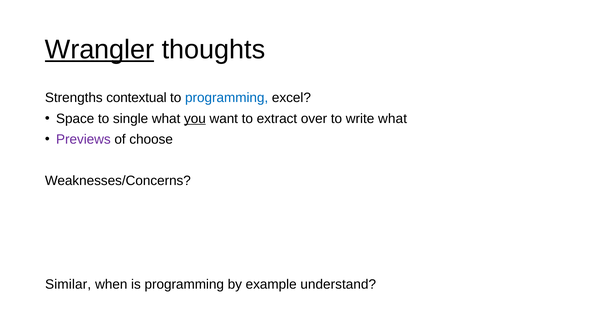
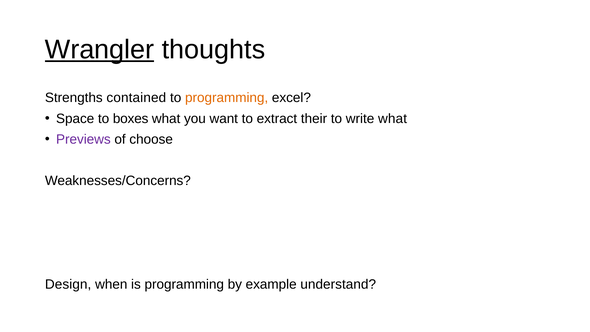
contextual: contextual -> contained (136, 98)
programming colour: blue -> orange (227, 98)
single: single -> boxes (131, 119)
you underline: present -> none (195, 119)
over: over -> their (314, 119)
Similar: Similar -> Design (68, 284)
